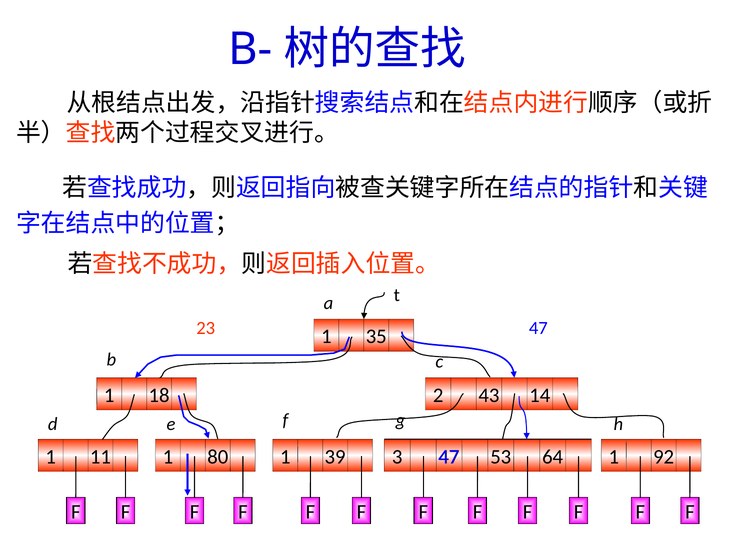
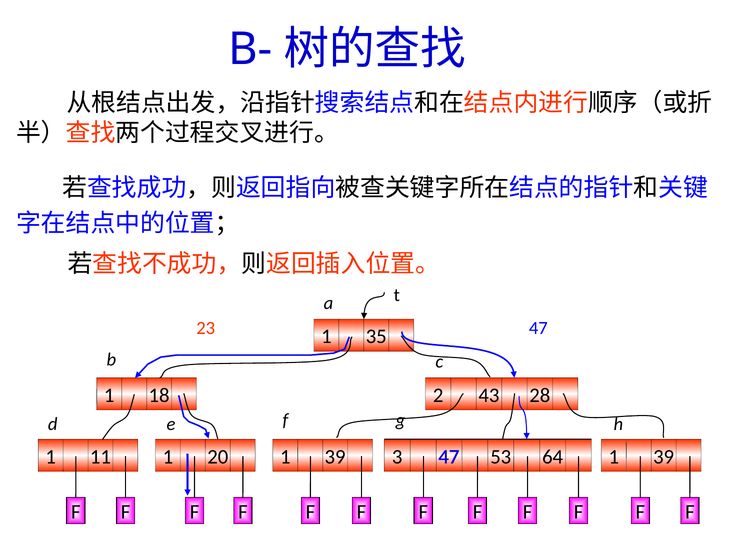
14: 14 -> 28 (540, 396)
80: 80 -> 20 (218, 457)
1 92: 92 -> 39 (664, 457)
